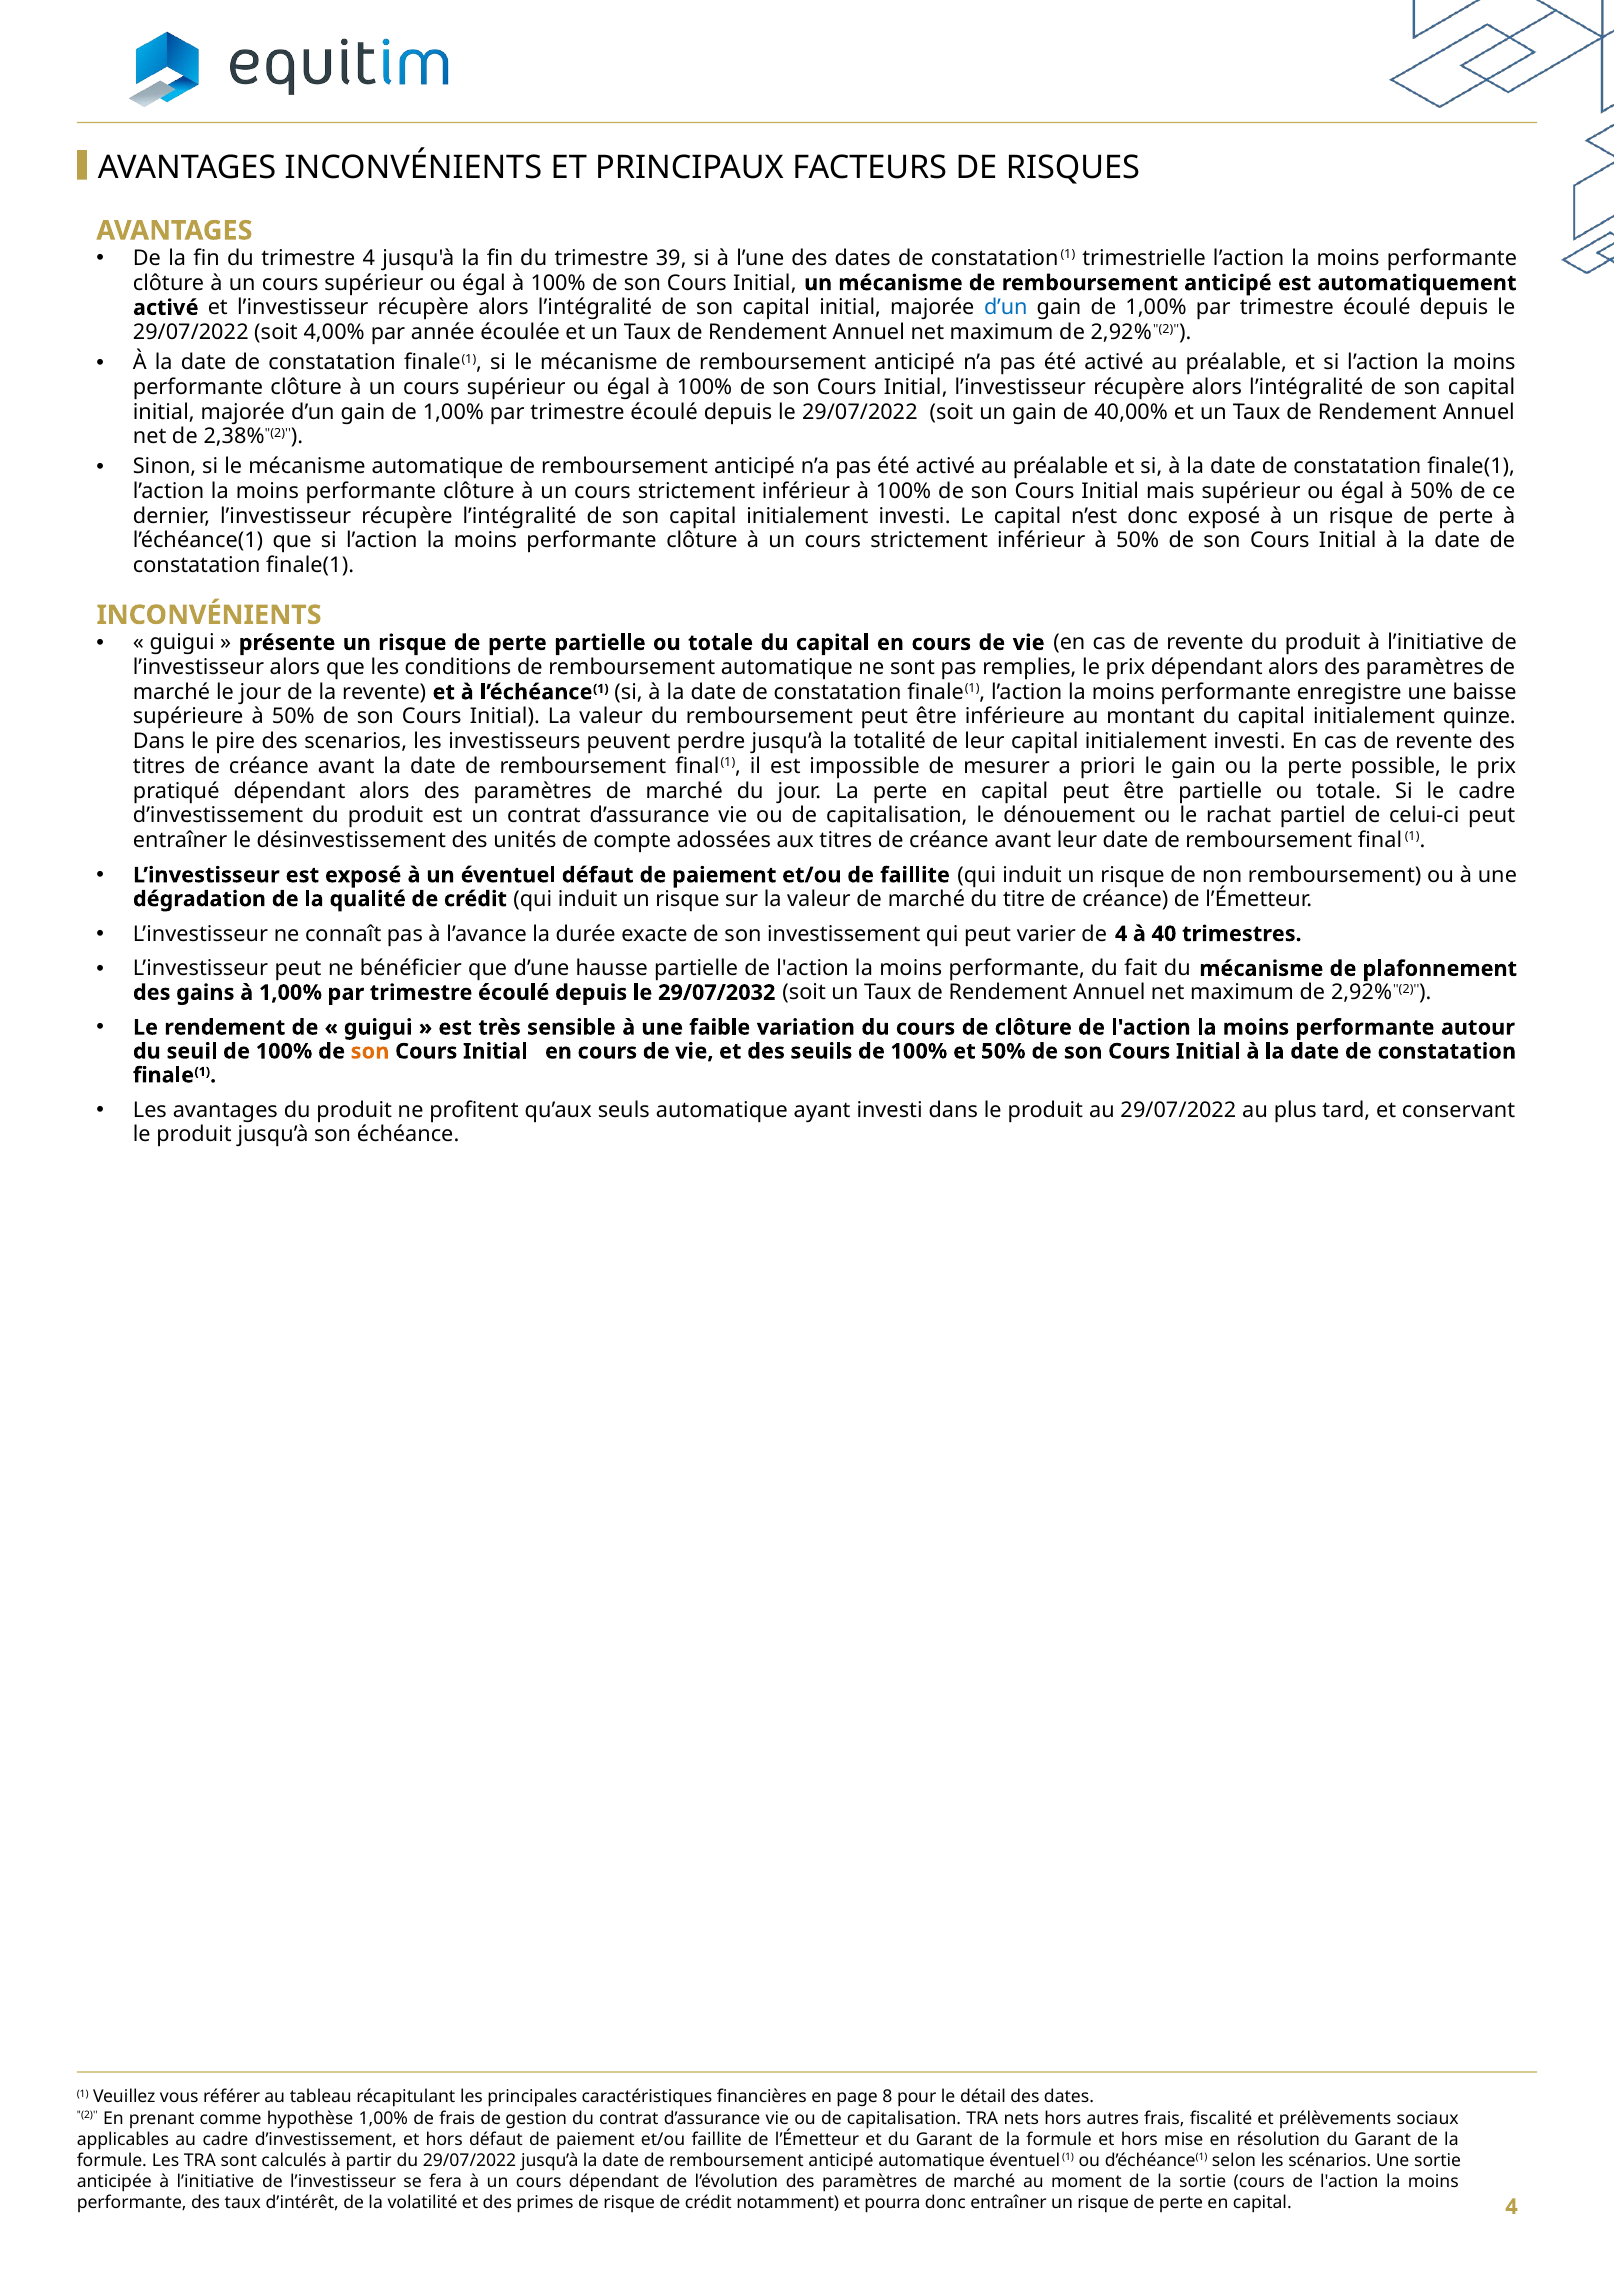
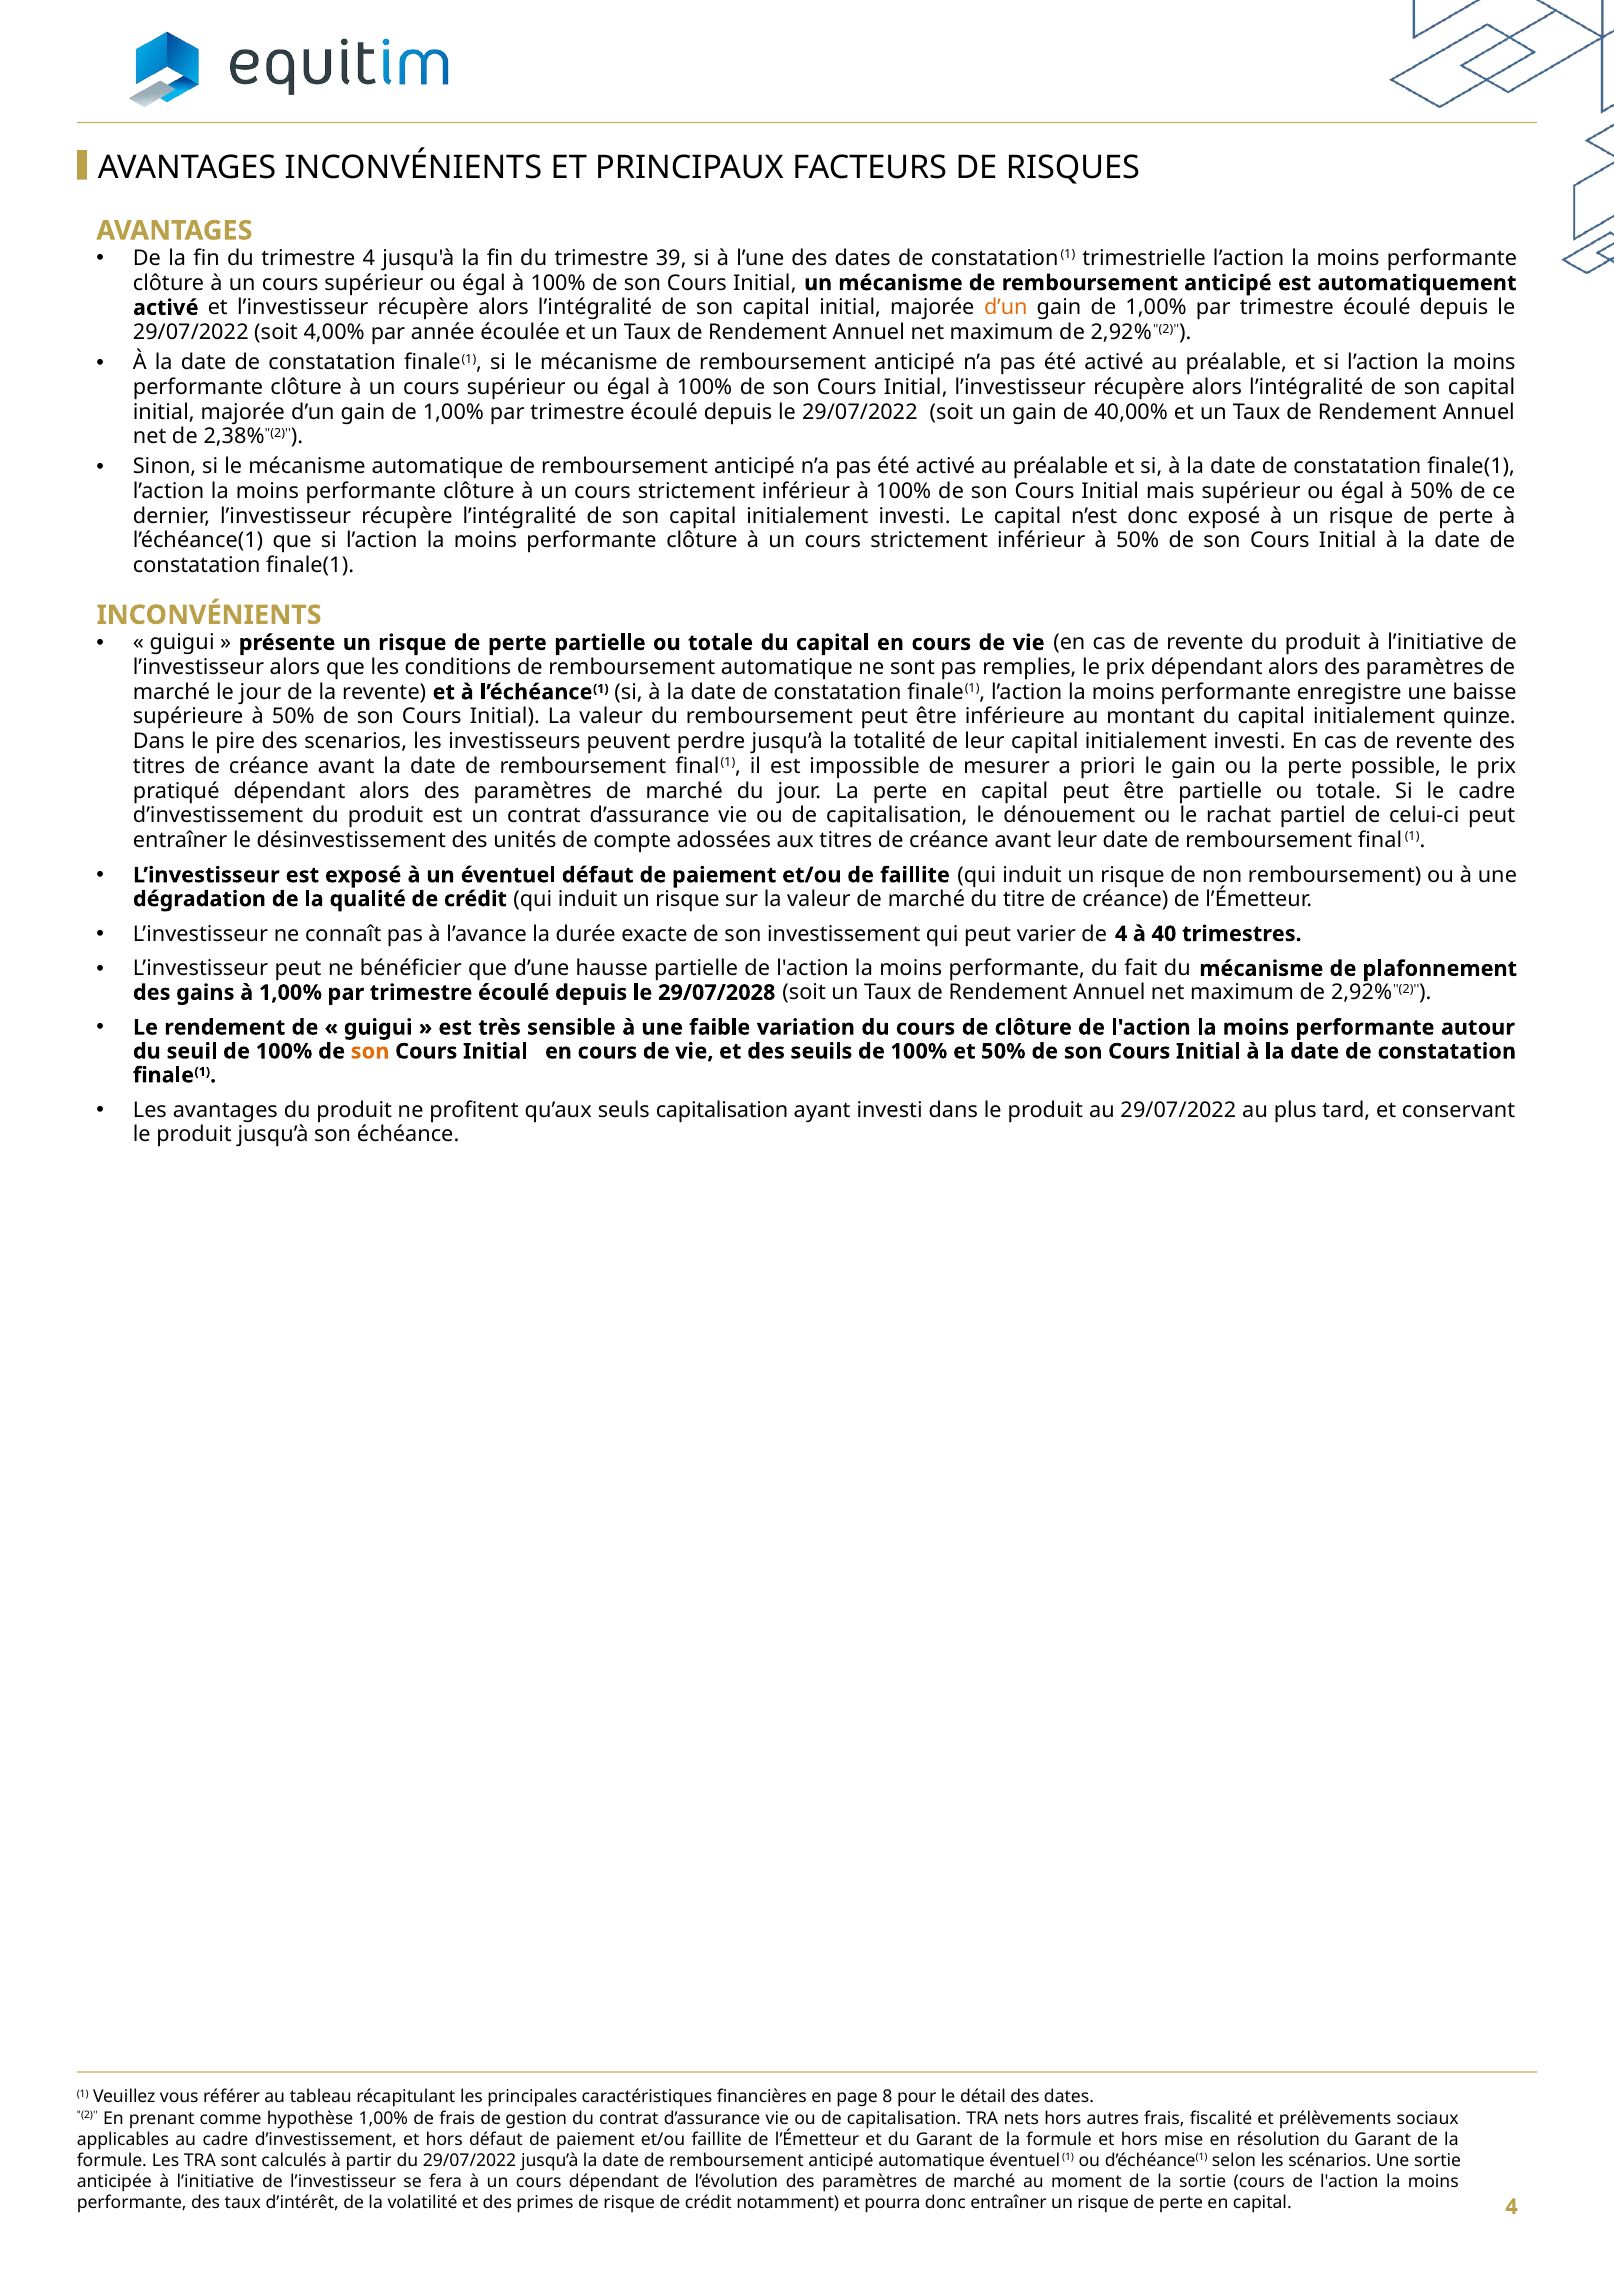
d’un colour: blue -> orange (1006, 308)
29/07/2032: 29/07/2032 -> 29/07/2028 (717, 992)
seuls automatique: automatique -> capitalisation (722, 1110)
